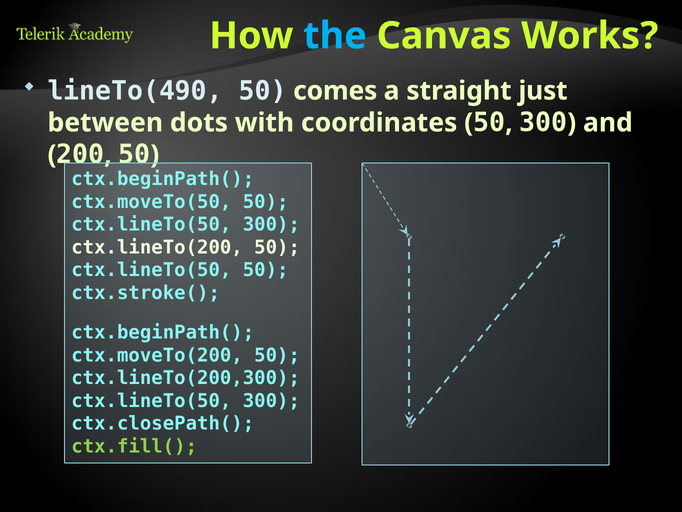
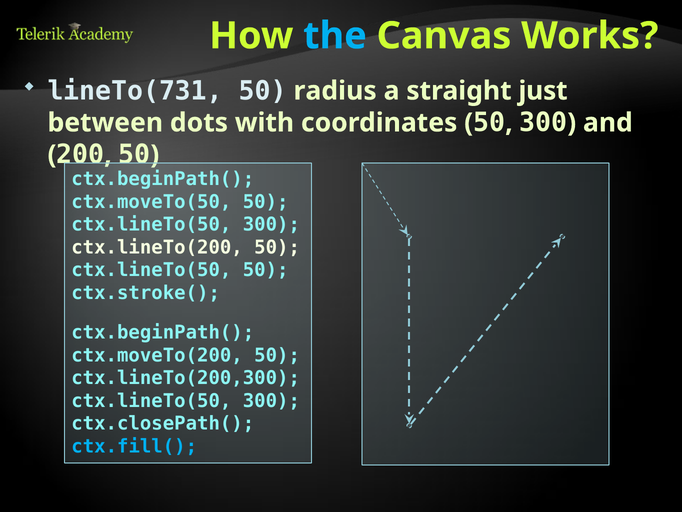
lineTo(490: lineTo(490 -> lineTo(731 (135, 91)
comes: comes -> radius (335, 91)
ctx.fill( colour: light green -> light blue (134, 446)
